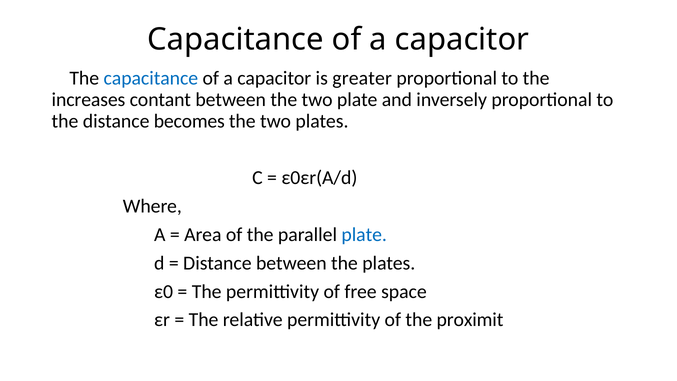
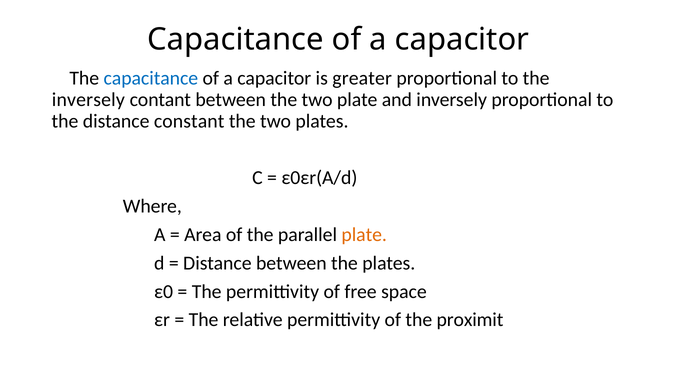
increases: increases -> inversely (88, 100)
becomes: becomes -> constant (189, 121)
plate colour: blue -> orange (364, 235)
